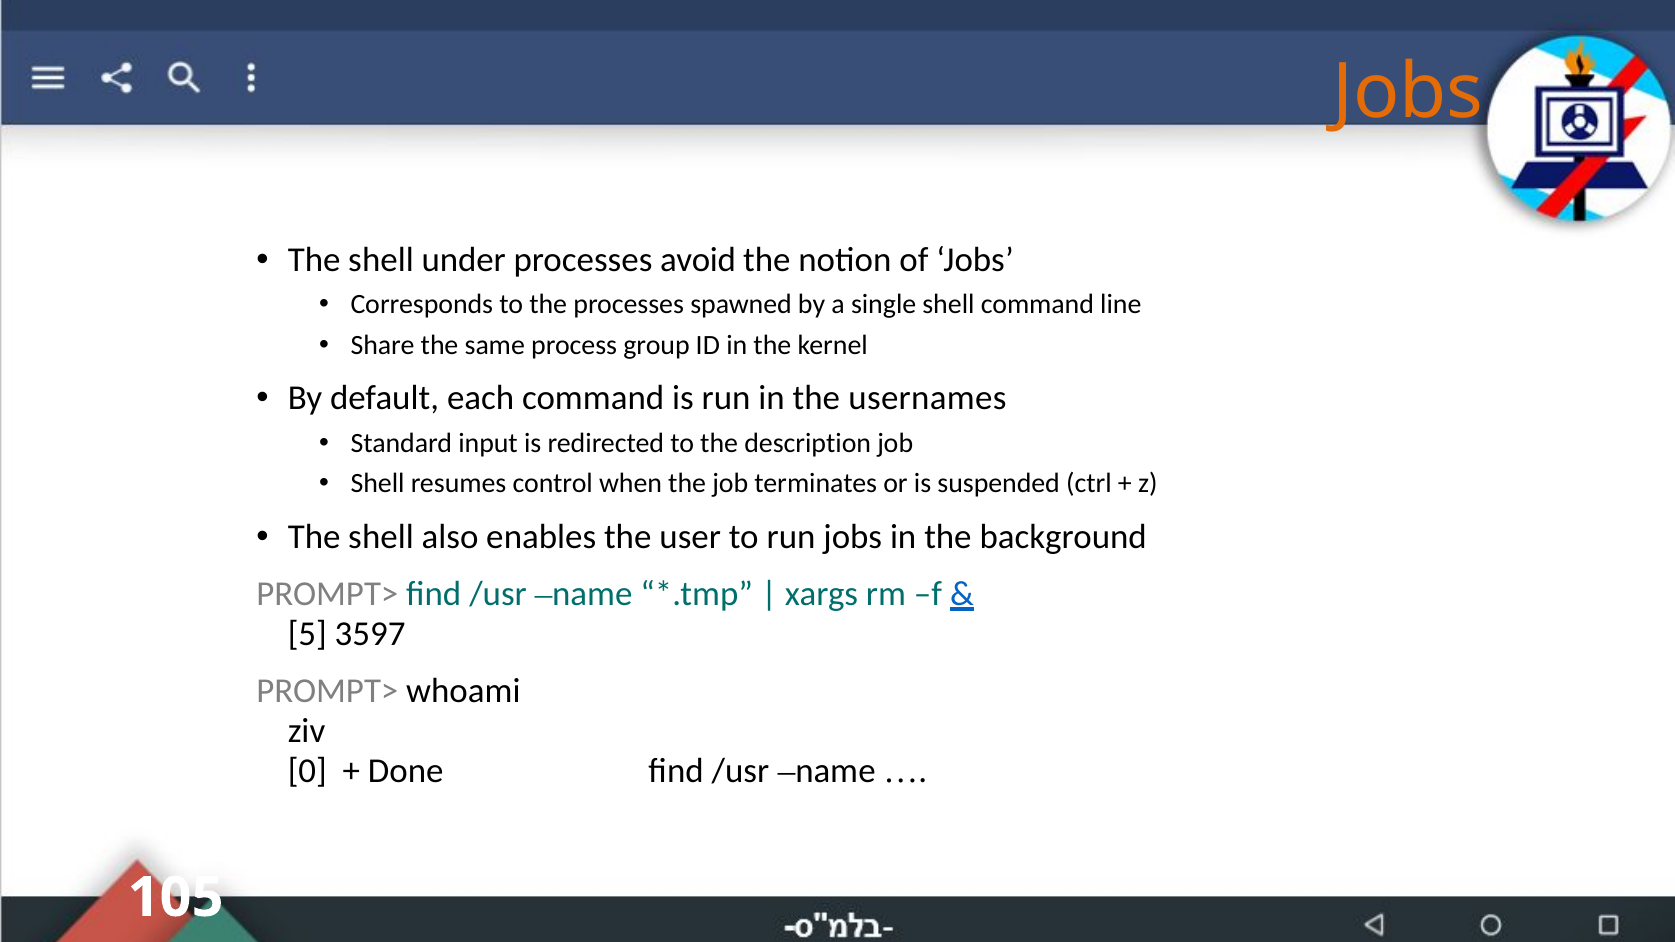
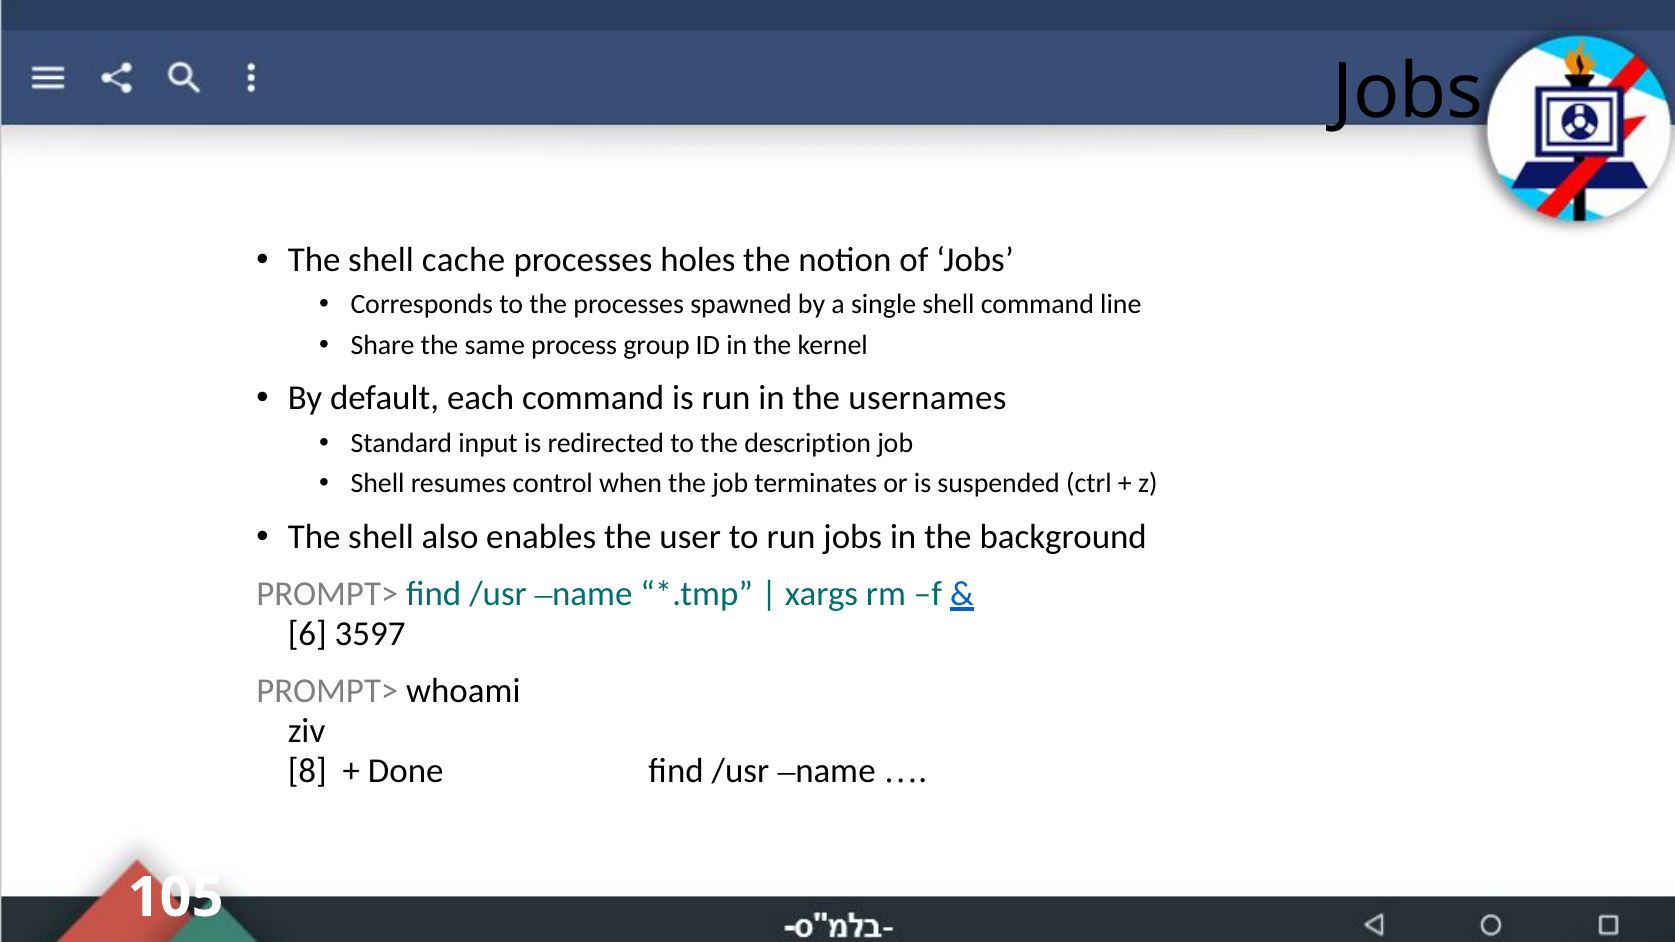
Jobs colour: orange -> black (1408, 92)
under: under -> cache (463, 260)
avoid: avoid -> holes (698, 260)
5: 5 -> 6 (307, 634)
0: 0 -> 8 (307, 771)
